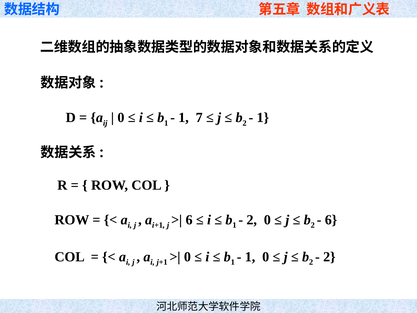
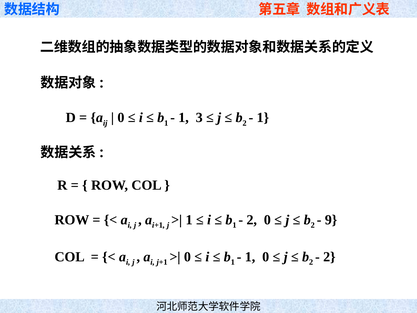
7: 7 -> 3 (199, 118)
6: 6 -> 1 (189, 220)
6: 6 -> 9 (331, 220)
